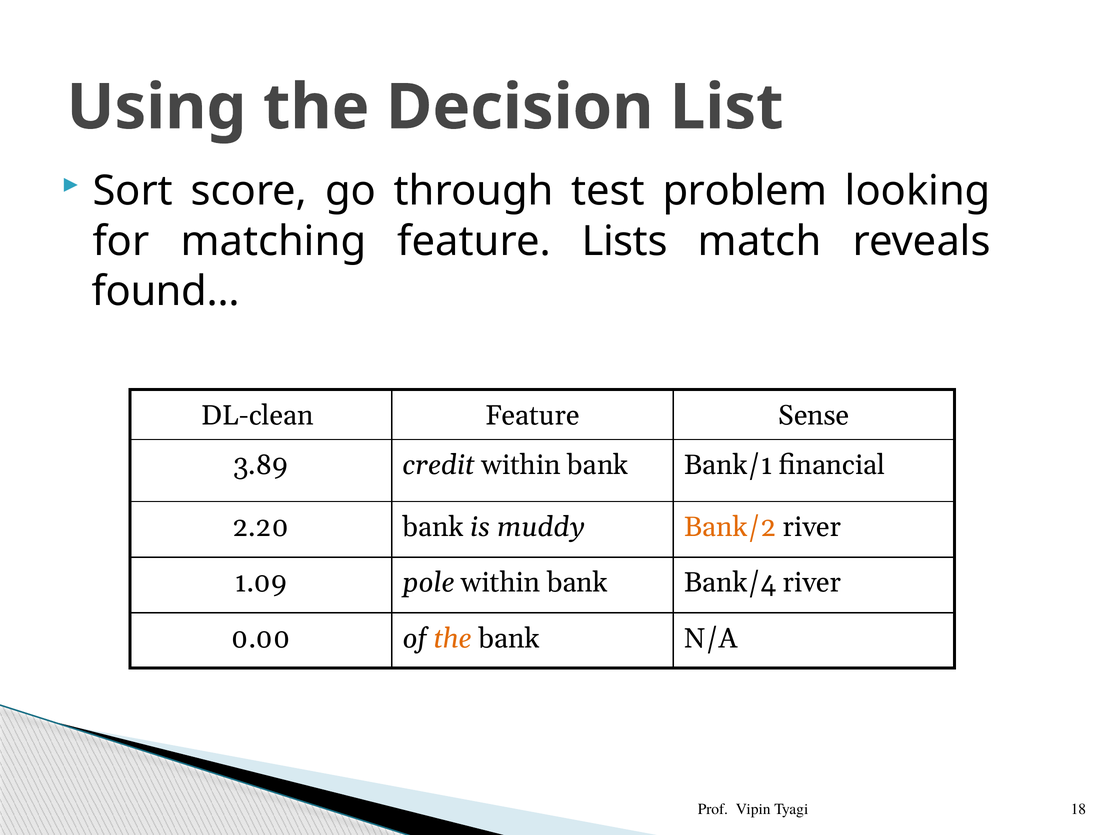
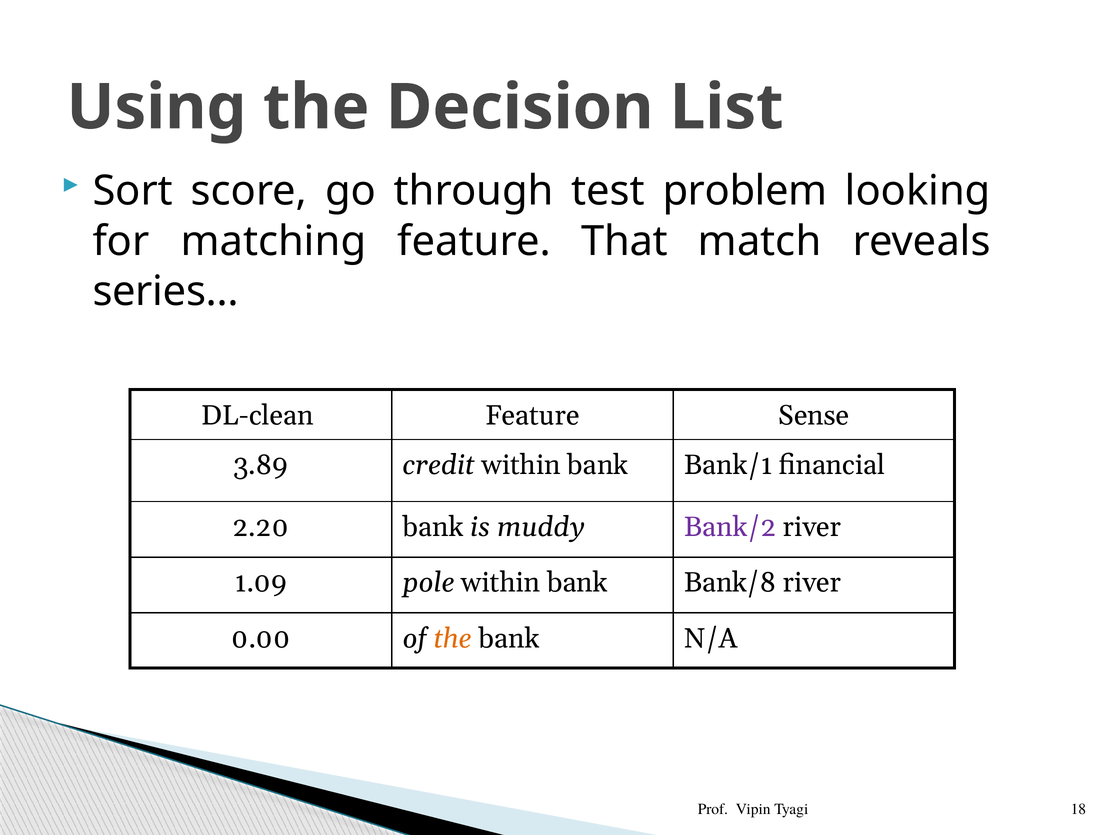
Lists: Lists -> That (625, 241)
found…: found… -> series… (166, 291)
Bank/2 colour: orange -> purple (730, 527)
Bank/4: Bank/4 -> Bank/8 (730, 583)
